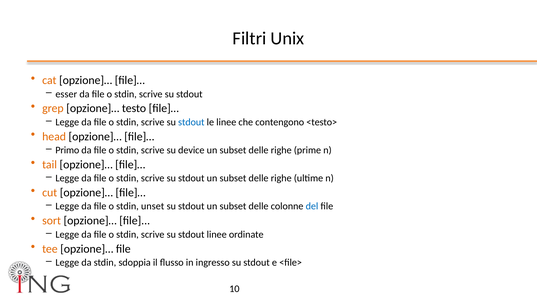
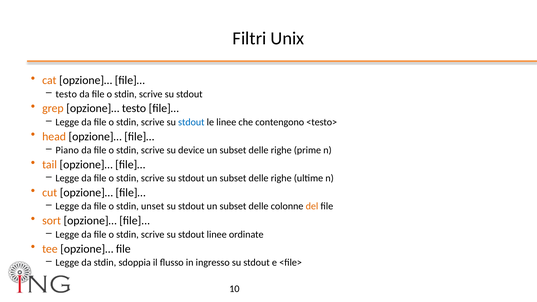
esser: esser -> testo (66, 94)
Primo: Primo -> Piano (67, 150)
del colour: blue -> orange (312, 206)
